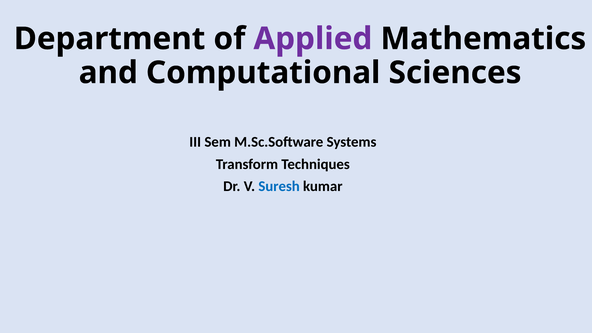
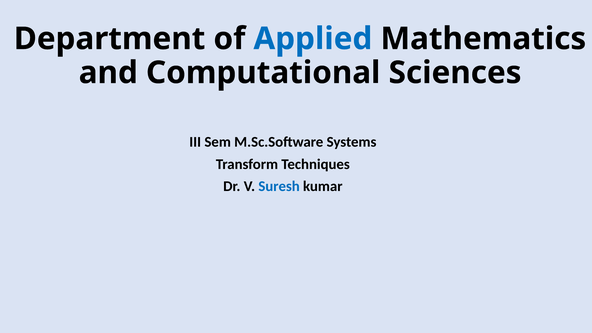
Applied colour: purple -> blue (313, 39)
